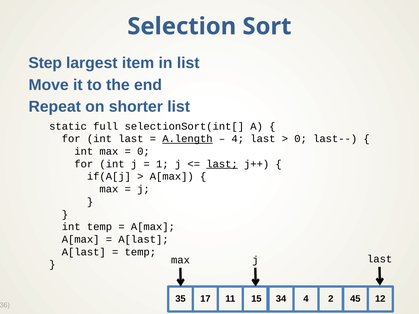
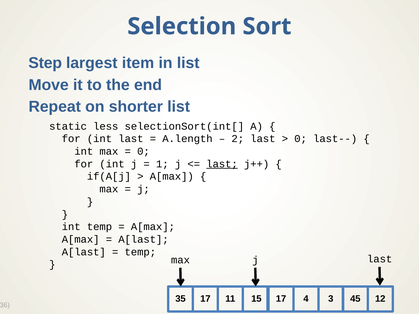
full: full -> less (106, 126)
A.length underline: present -> none (187, 139)
4: 4 -> 2 (238, 139)
15 34: 34 -> 17 (281, 299)
2: 2 -> 3 (331, 299)
